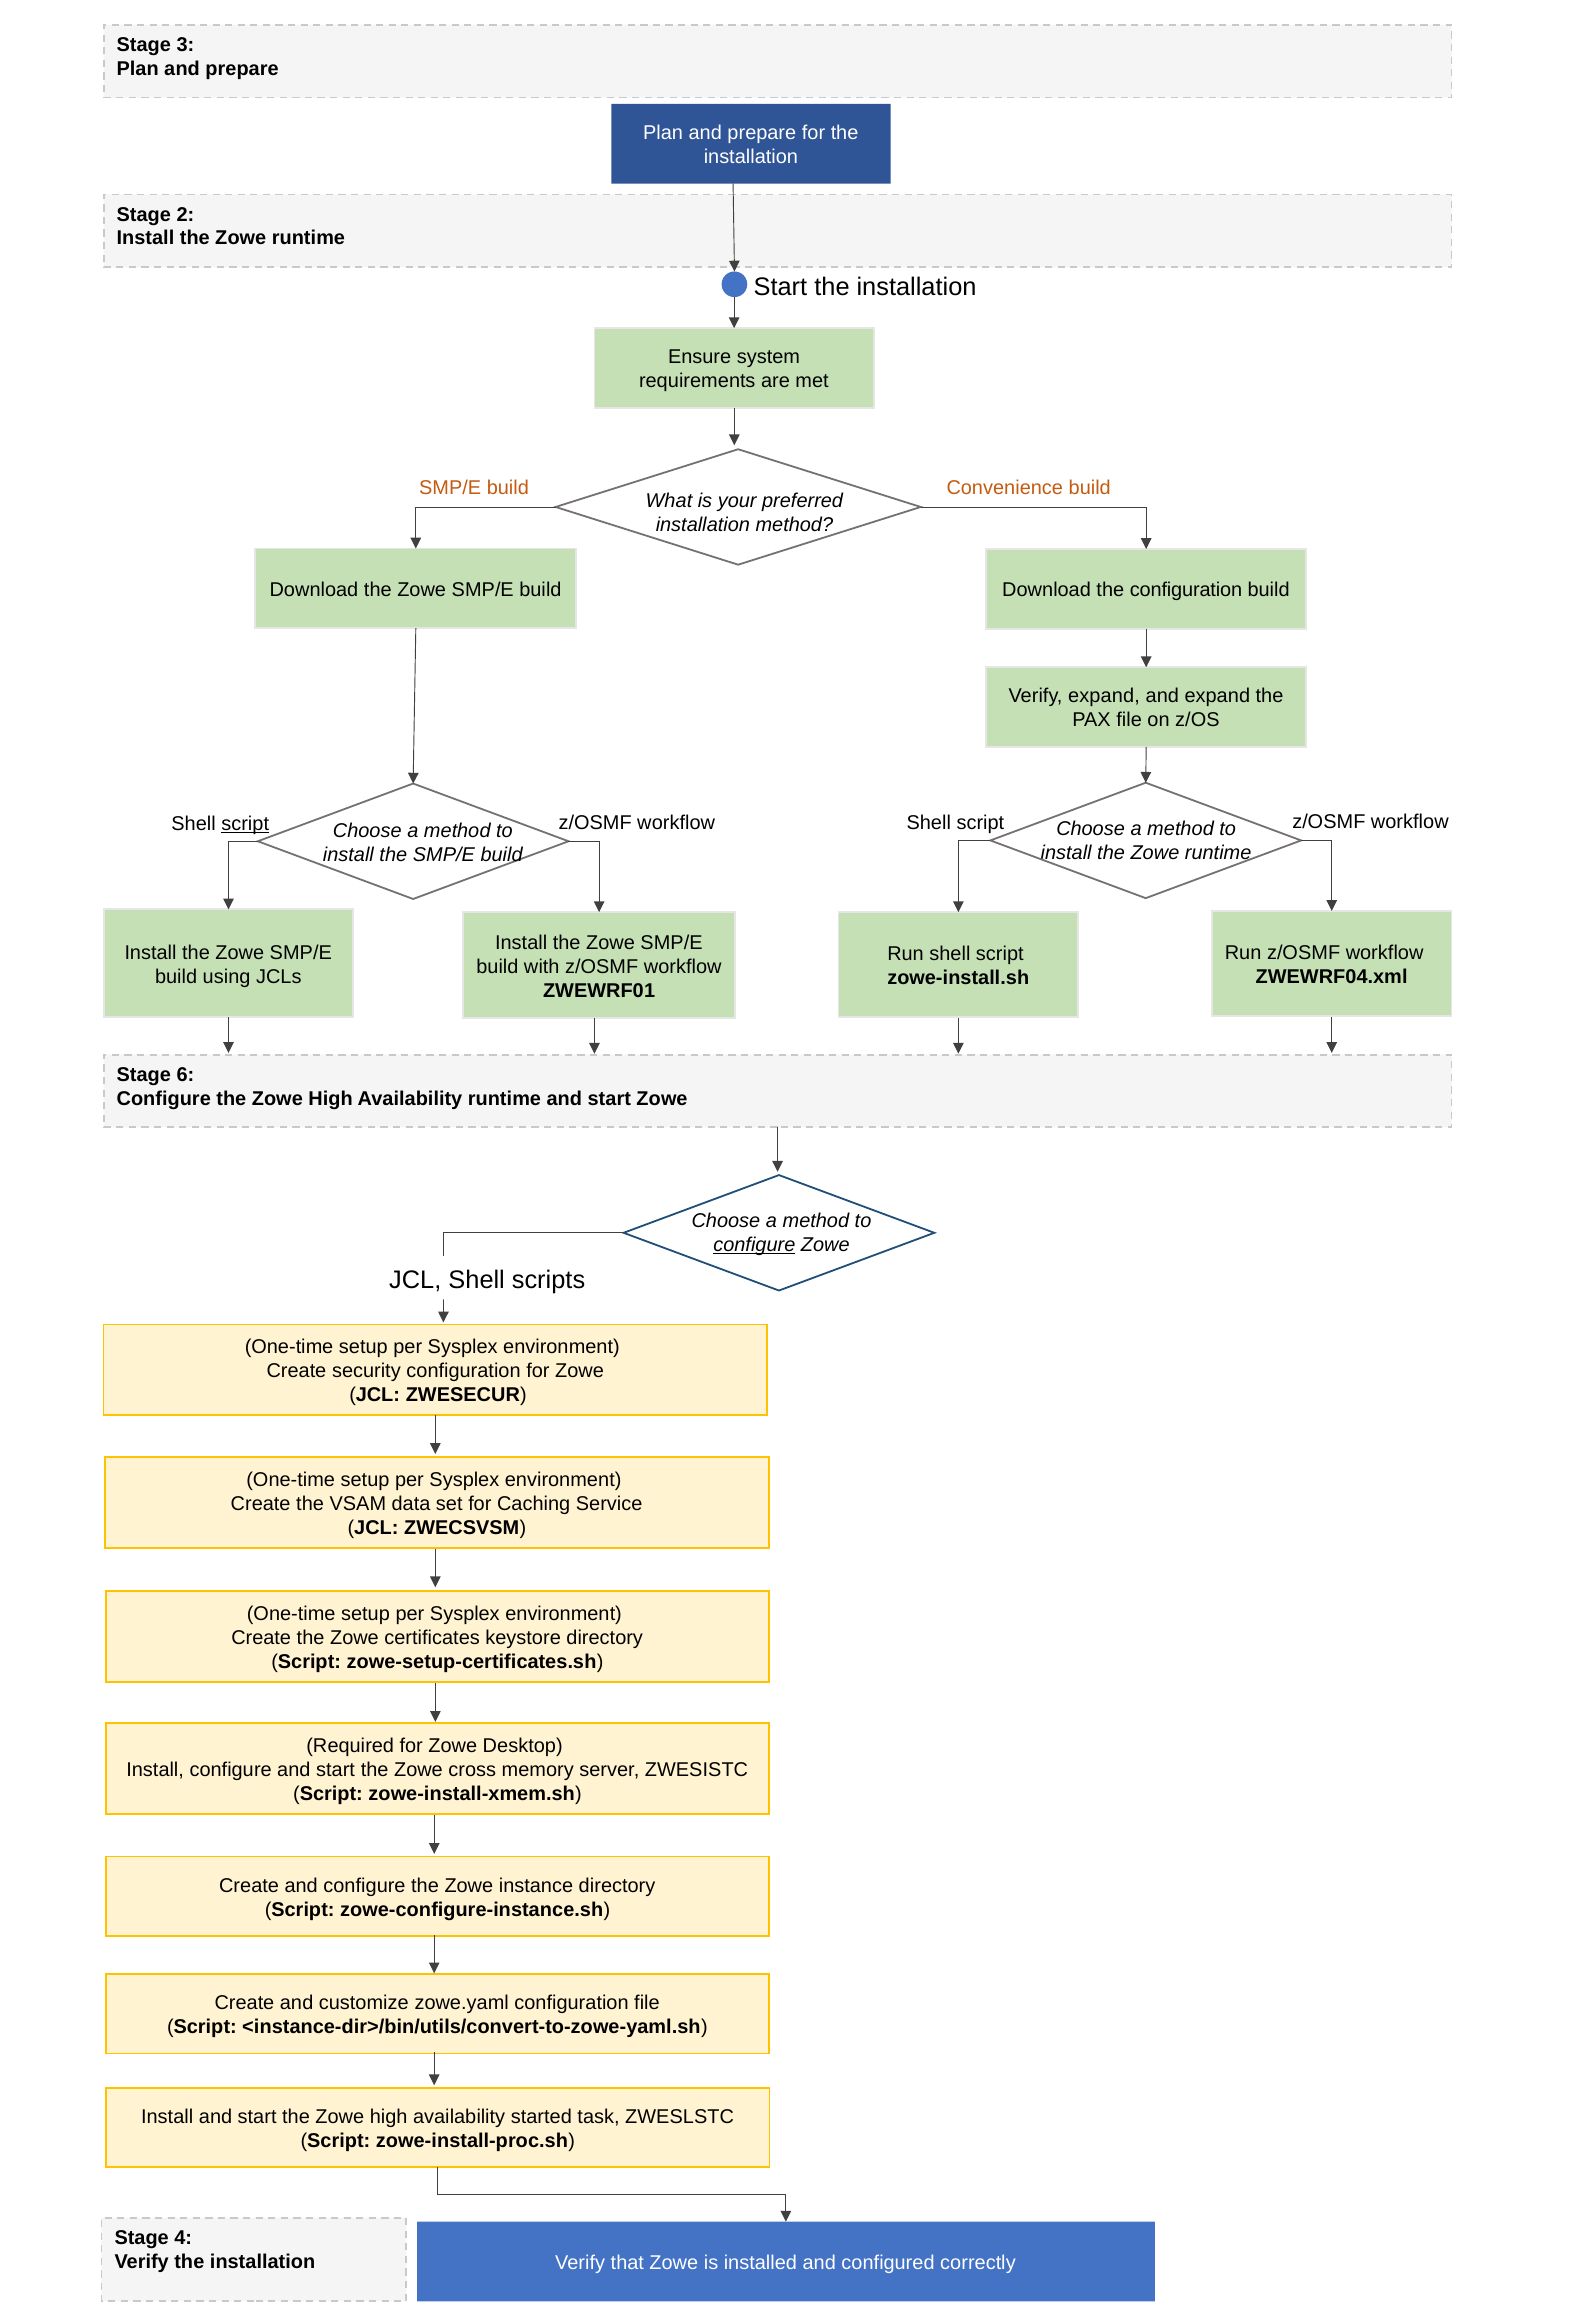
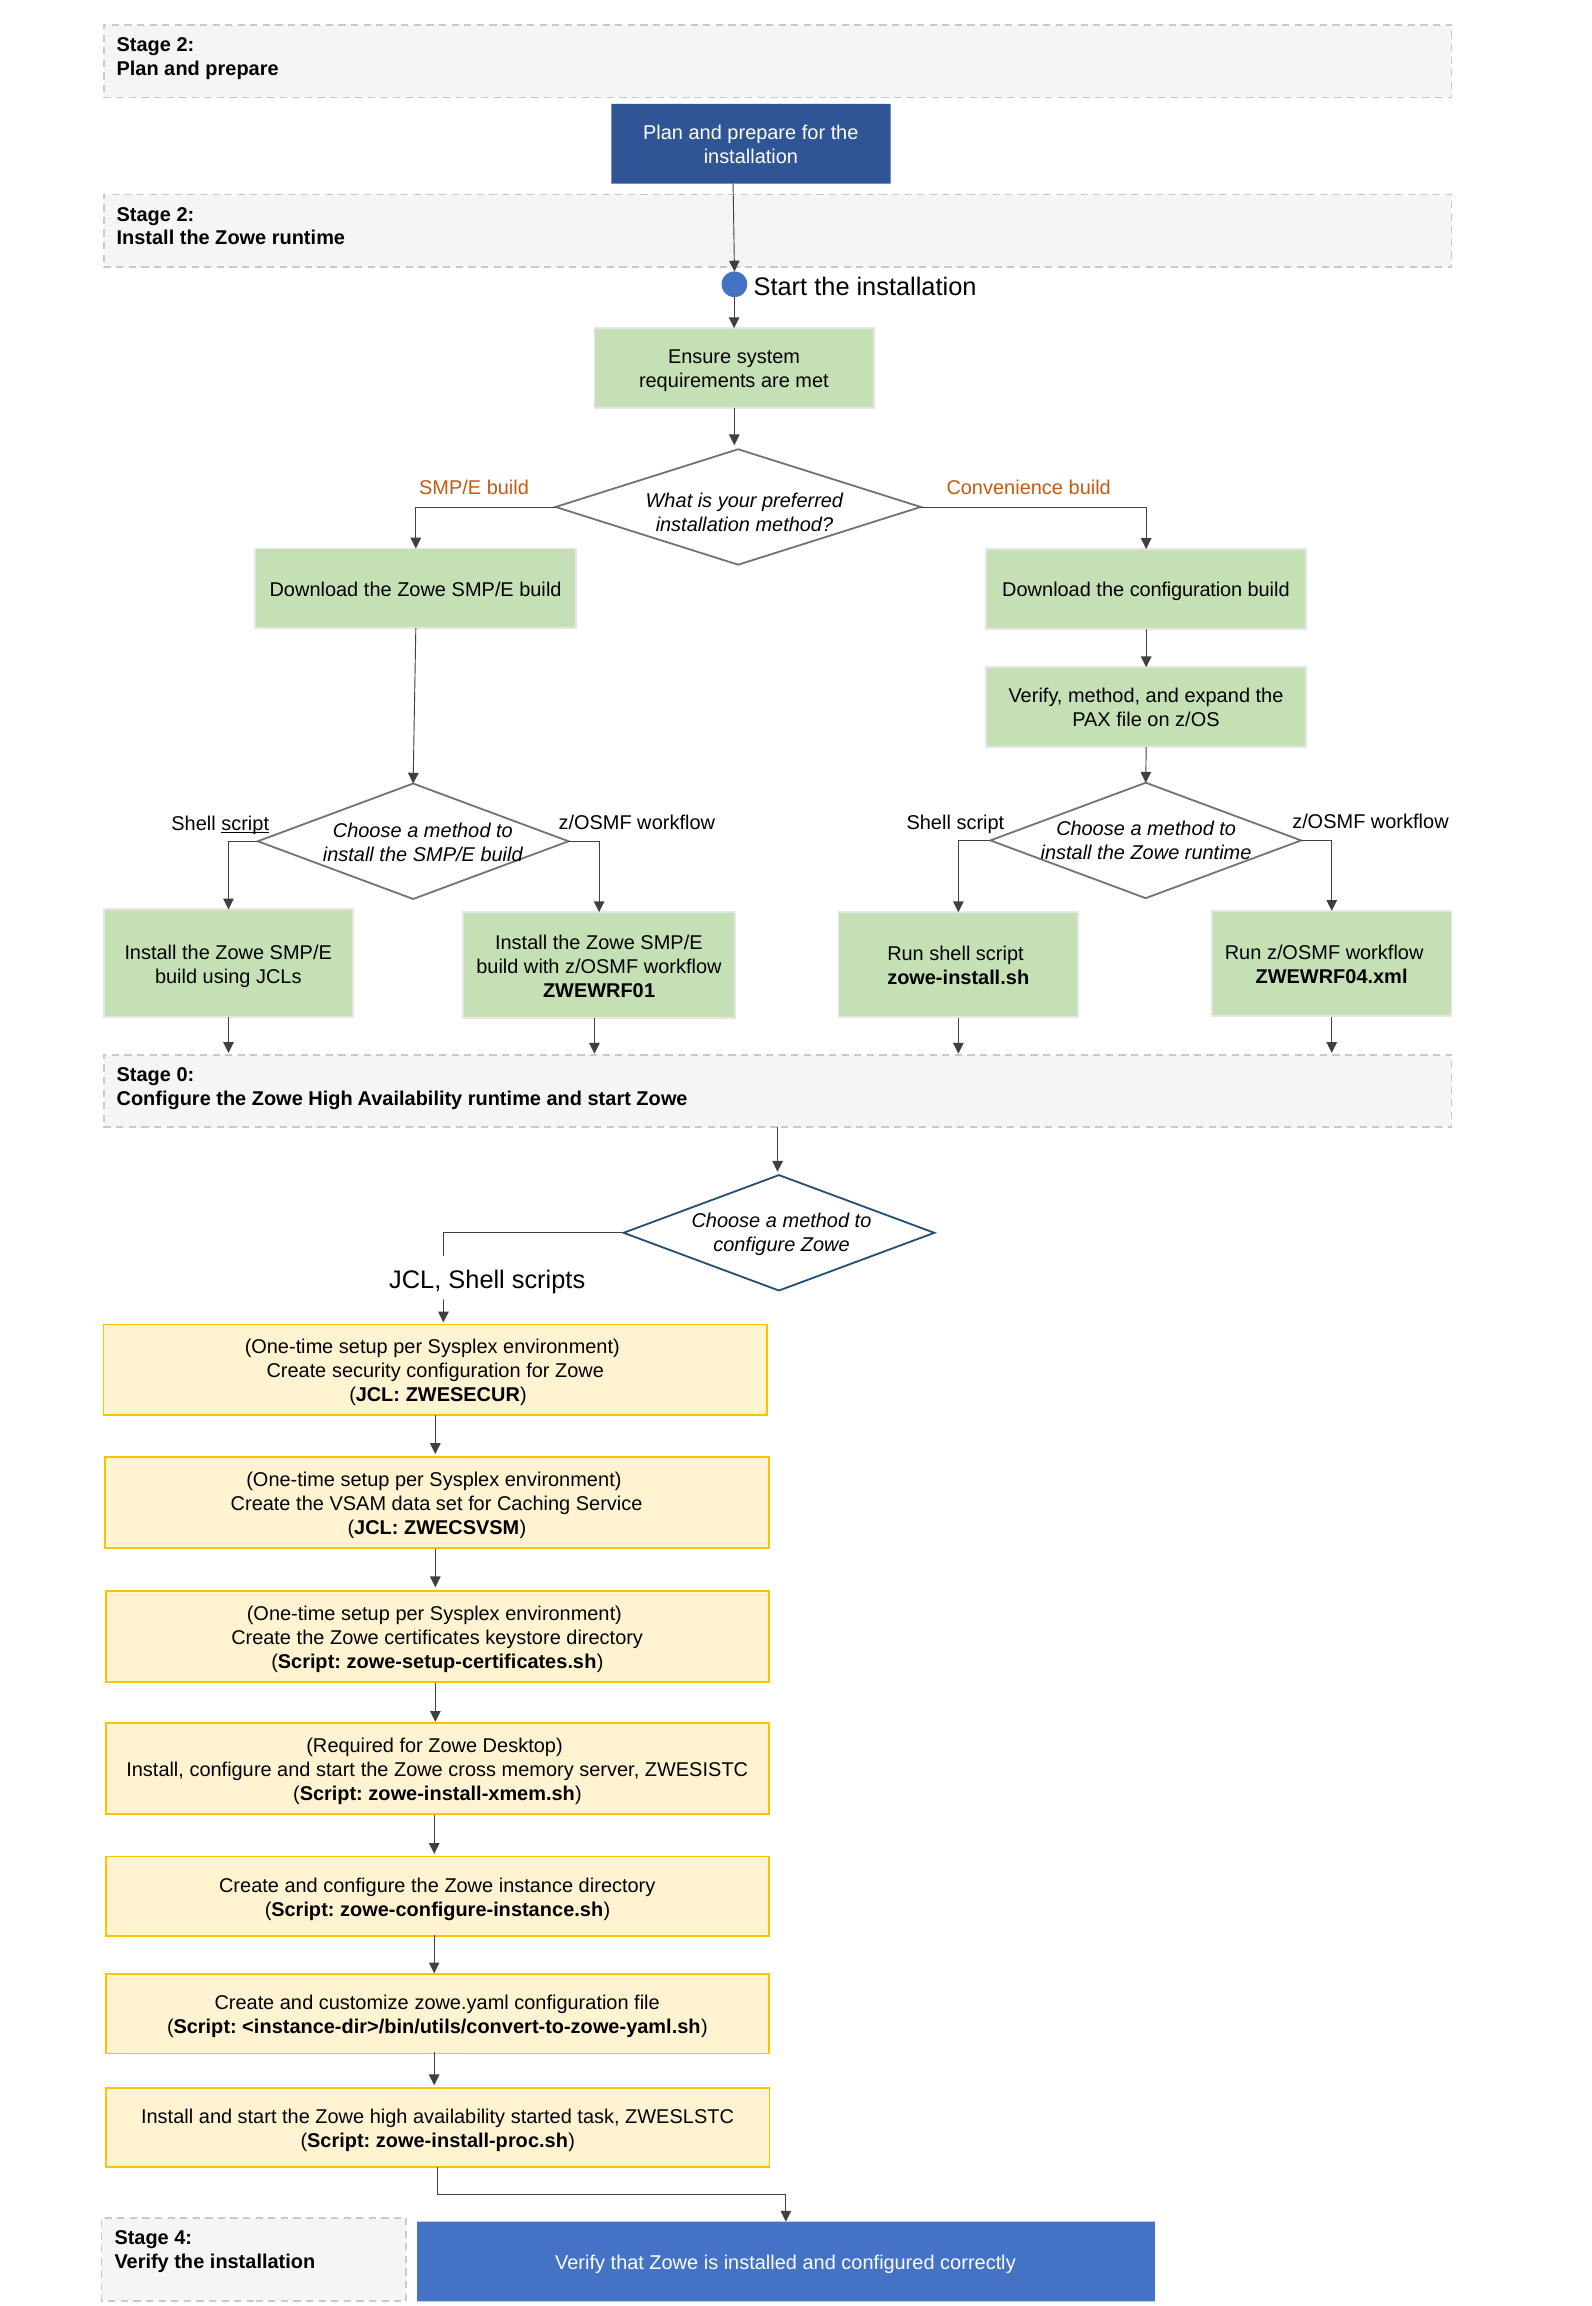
3: 3 -> 2 (185, 45)
Verify expand: expand -> method (1104, 696)
6: 6 -> 0 (185, 1074)
configure underline: present -> none (754, 1245)
